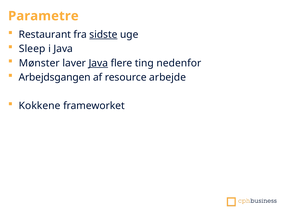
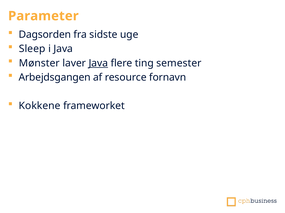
Parametre: Parametre -> Parameter (43, 16)
Restaurant: Restaurant -> Dagsorden (45, 35)
sidste underline: present -> none (103, 35)
nedenfor: nedenfor -> semester (179, 63)
arbejde: arbejde -> fornavn (168, 78)
